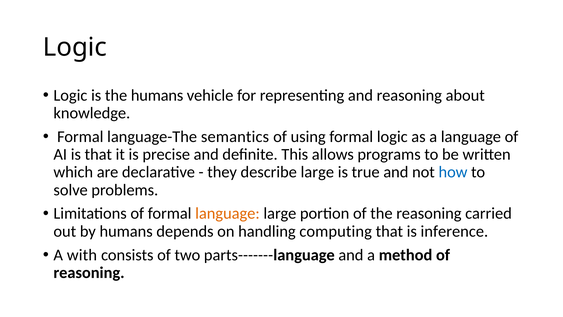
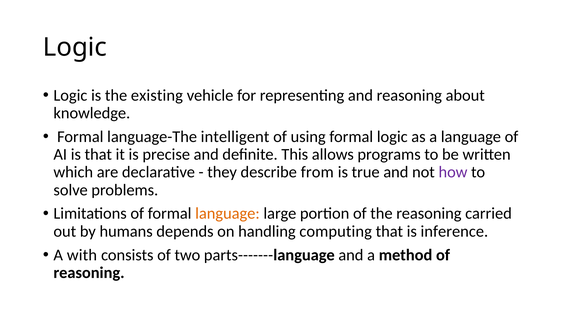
the humans: humans -> existing (157, 95)
semantics: semantics -> intelligent (235, 137)
describe large: large -> from (317, 172)
how colour: blue -> purple (453, 172)
